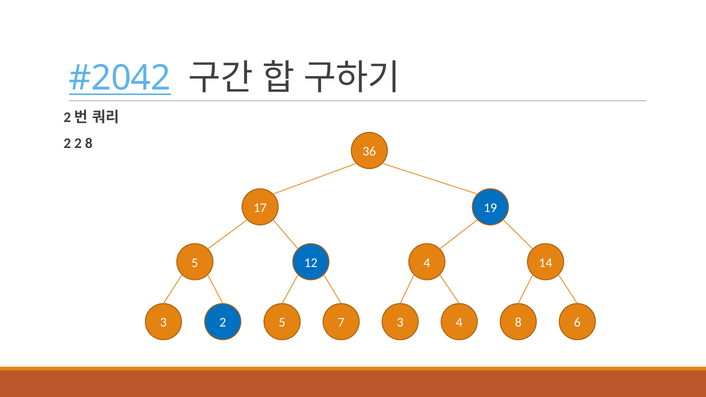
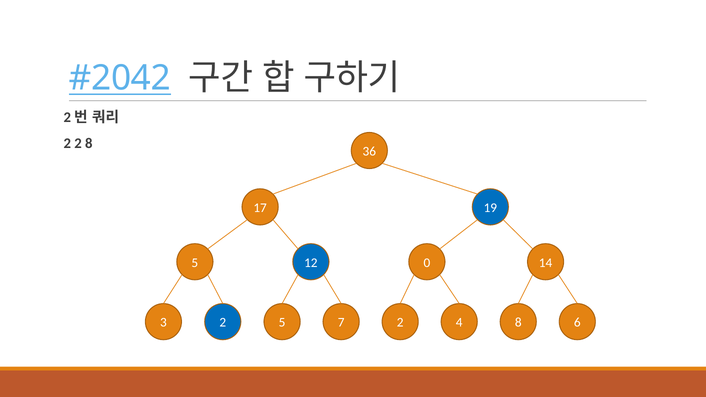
12 4: 4 -> 0 (427, 263)
7 3: 3 -> 2 (400, 323)
